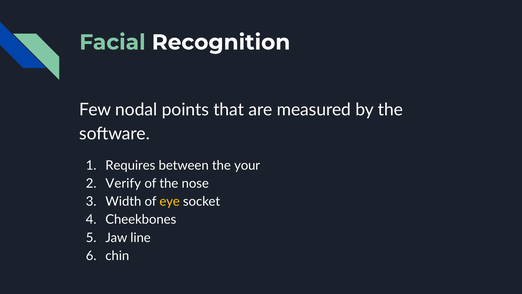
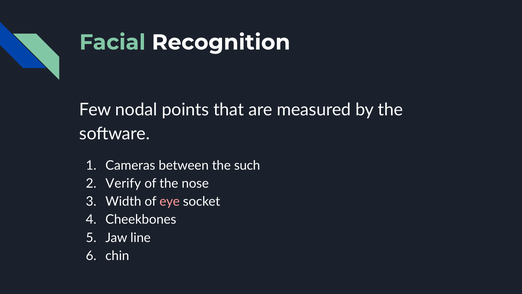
Requires: Requires -> Cameras (130, 165)
your: your -> such (247, 165)
eye colour: yellow -> pink (170, 201)
